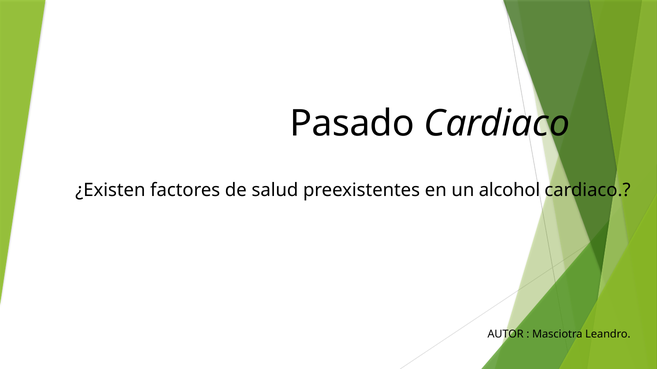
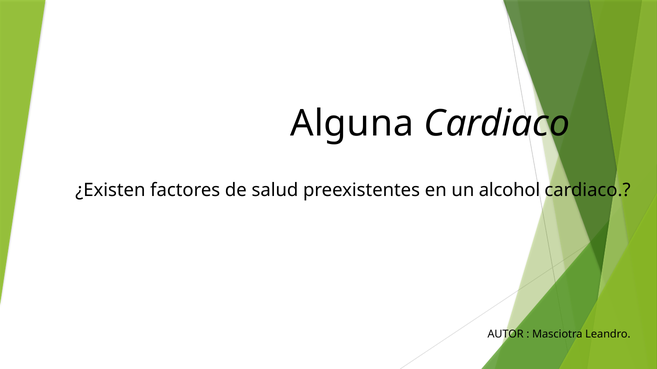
Pasado: Pasado -> Alguna (352, 124)
